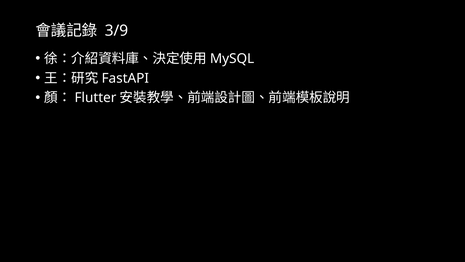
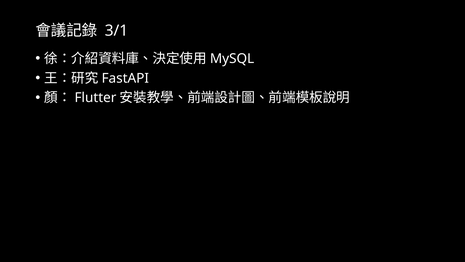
3/9: 3/9 -> 3/1 (116, 31)
